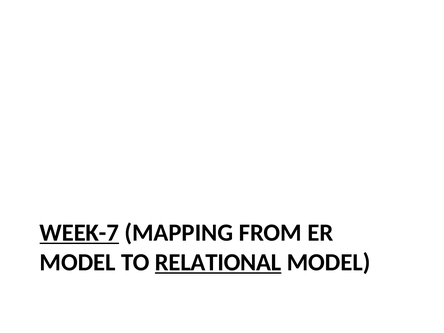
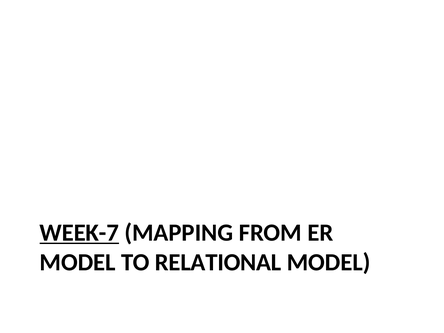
RELATIONAL underline: present -> none (218, 262)
